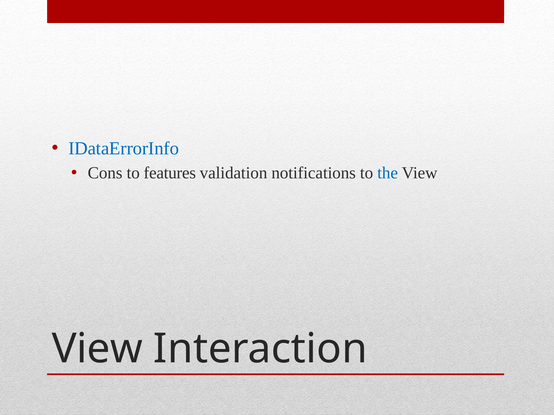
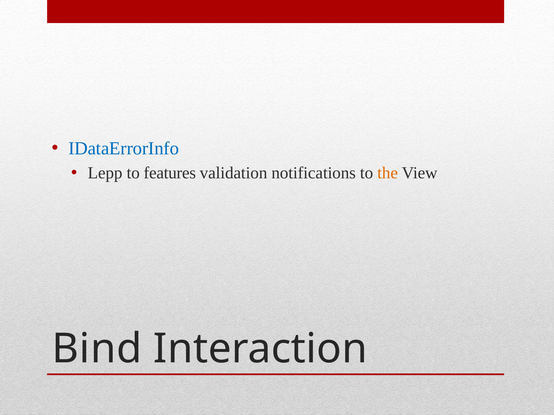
Cons: Cons -> Lepp (105, 173)
the colour: blue -> orange (388, 173)
View: View -> Bind (97, 349)
